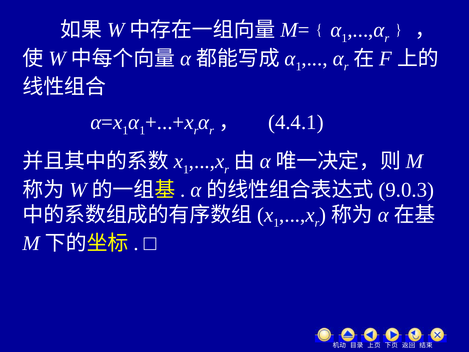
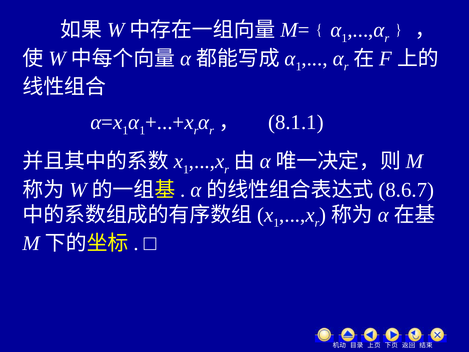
4.4.1: 4.4.1 -> 8.1.1 (296, 122)
9.0.3: 9.0.3 -> 8.6.7 (406, 190)
